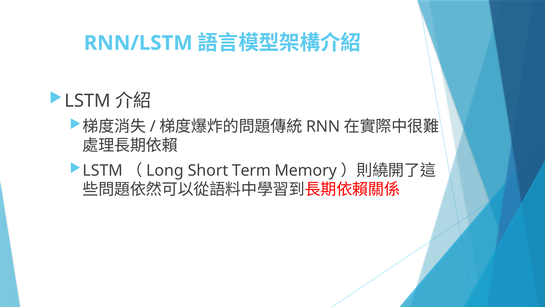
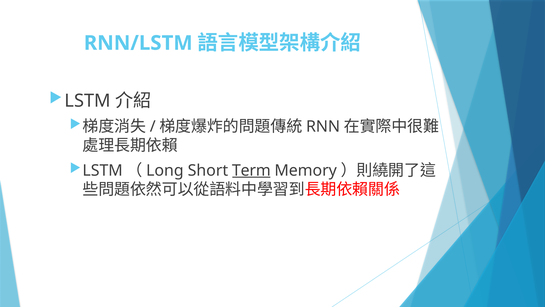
Term underline: none -> present (251, 170)
